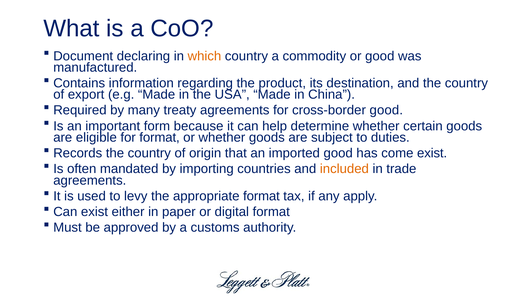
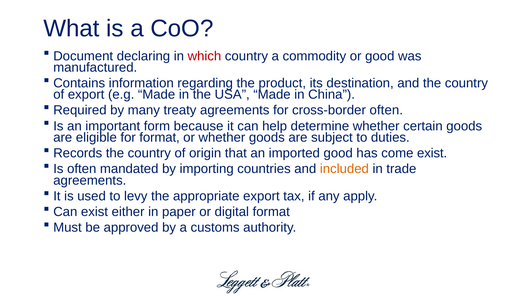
which colour: orange -> red (204, 56)
cross-border good: good -> often (386, 110)
appropriate format: format -> export (261, 196)
